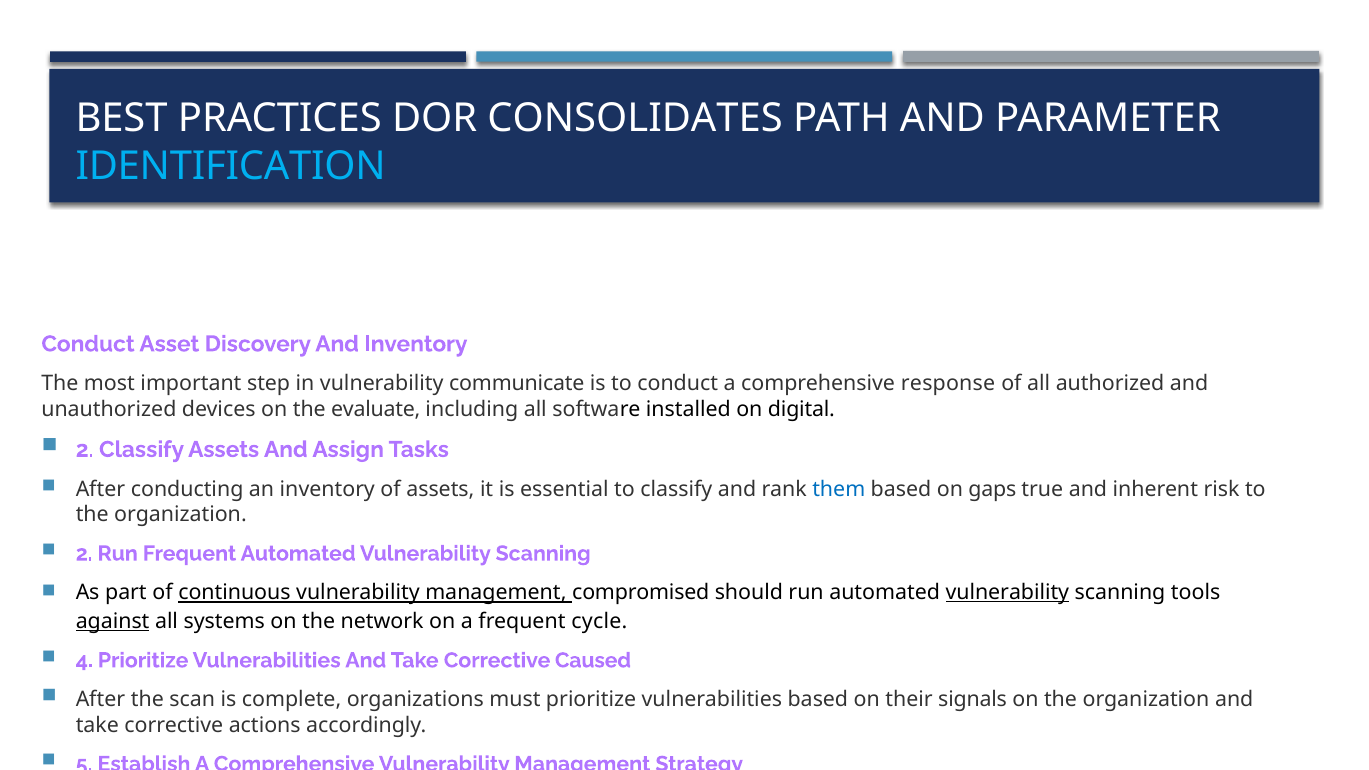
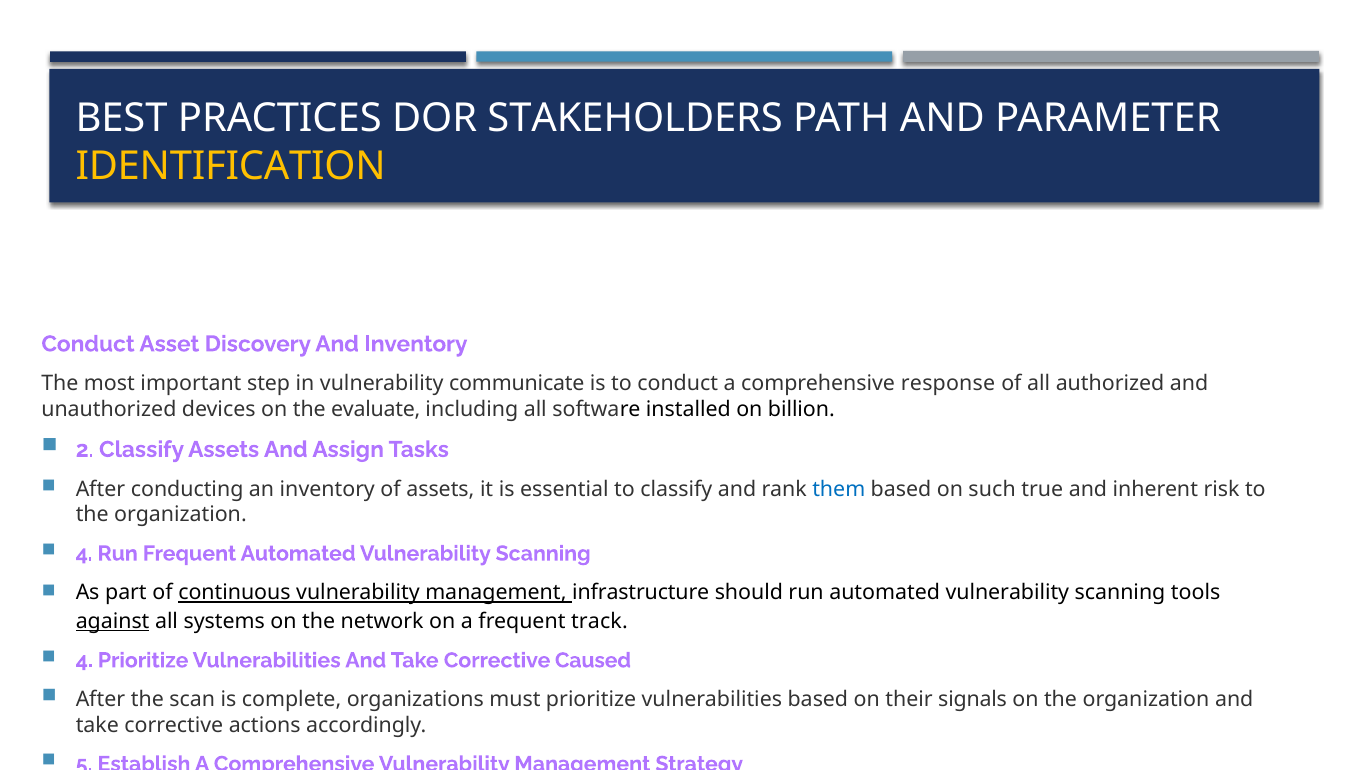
CONSOLIDATES: CONSOLIDATES -> STAKEHOLDERS (635, 118)
IDENTIFICATION colour: light blue -> yellow (231, 166)
digital: digital -> billion (801, 409)
gaps: gaps -> such (992, 489)
2: 2 -> 4 (84, 554)
compromised: compromised -> infrastructure (641, 592)
vulnerability underline: present -> none (1007, 592)
cycle: cycle -> track (599, 622)
